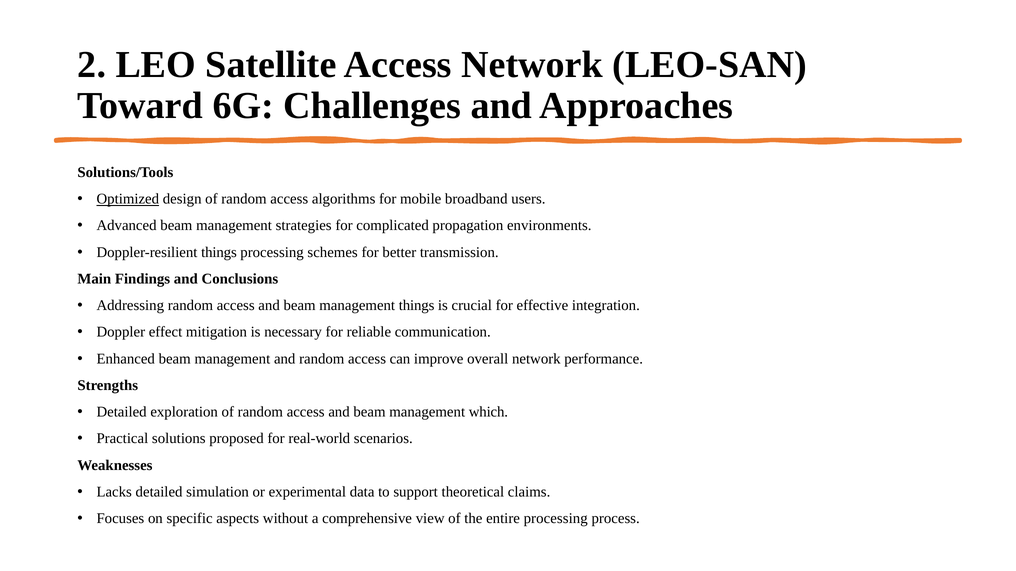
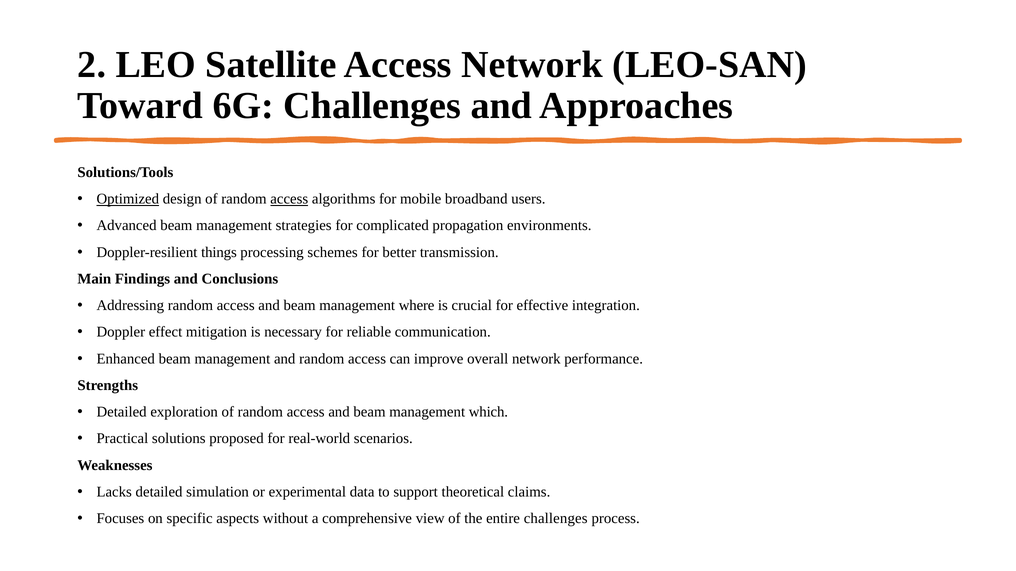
access underline: none -> present (289, 199)
management things: things -> where (417, 306)
entire processing: processing -> challenges (556, 519)
